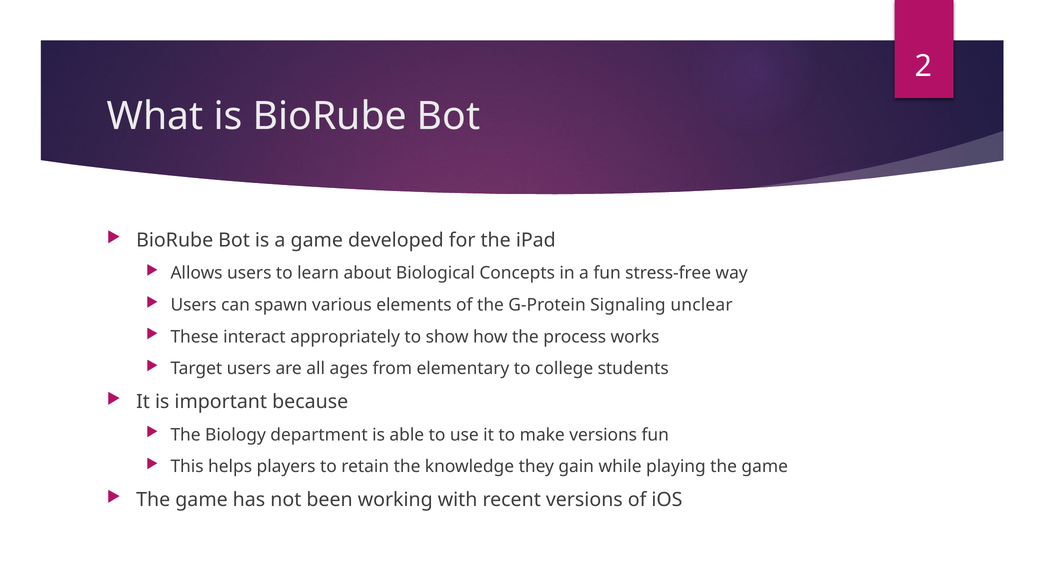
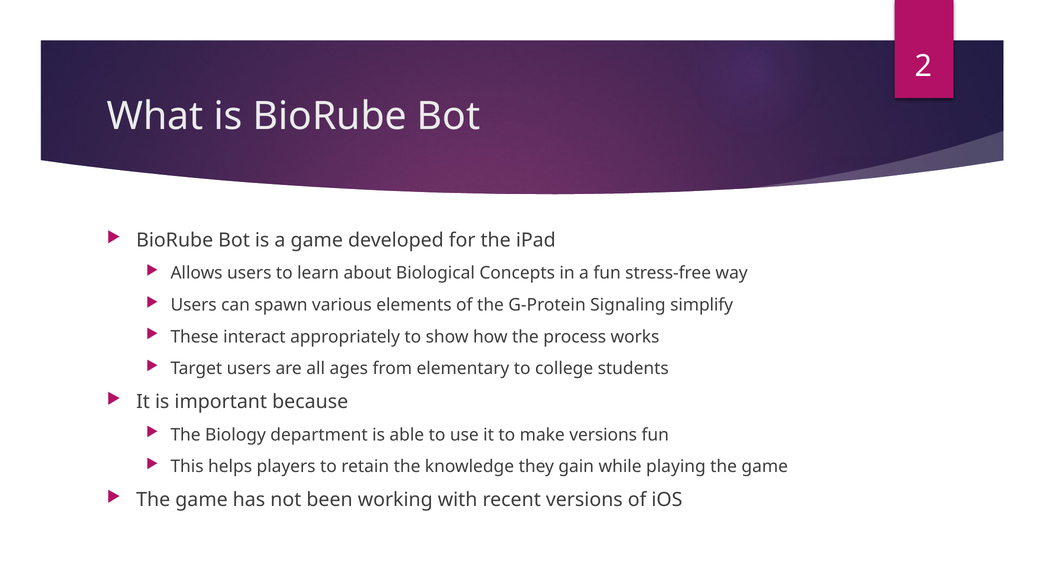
unclear: unclear -> simplify (702, 305)
